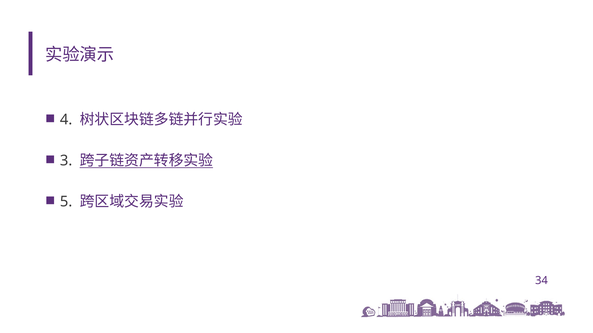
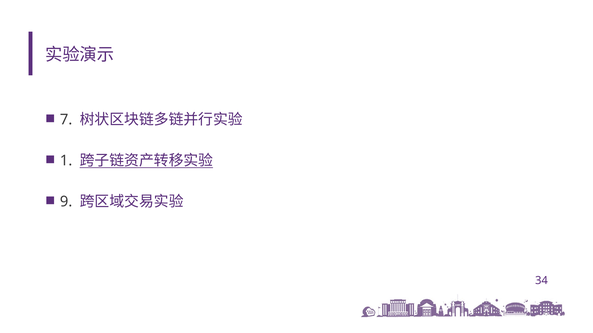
4: 4 -> 7 (66, 120)
3: 3 -> 1 (66, 161)
5: 5 -> 9 (66, 202)
